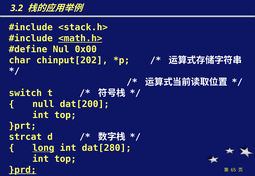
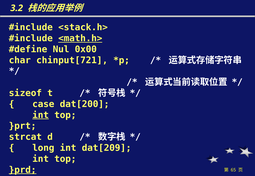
chinput[202: chinput[202 -> chinput[721 (72, 60)
switch: switch -> sizeof (25, 93)
null: null -> case (43, 104)
int underline: none -> present (41, 115)
long underline: present -> none (43, 148)
dat[280: dat[280 -> dat[209 (107, 148)
